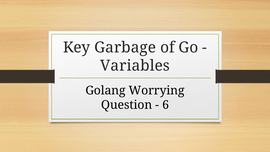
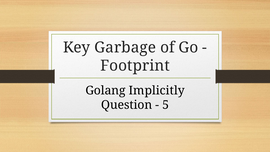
Variables: Variables -> Footprint (135, 66)
Worrying: Worrying -> Implicitly (157, 90)
6: 6 -> 5 (166, 105)
